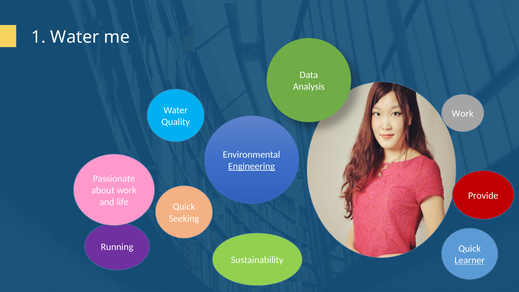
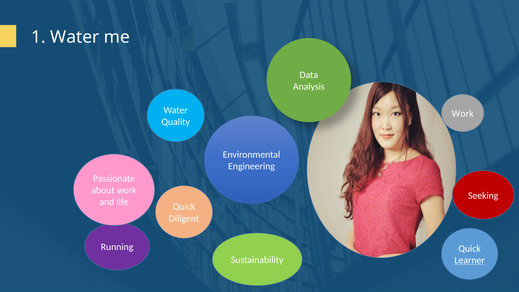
Engineering underline: present -> none (252, 166)
Provide: Provide -> Seeking (483, 195)
Seeking: Seeking -> Diligent (184, 218)
